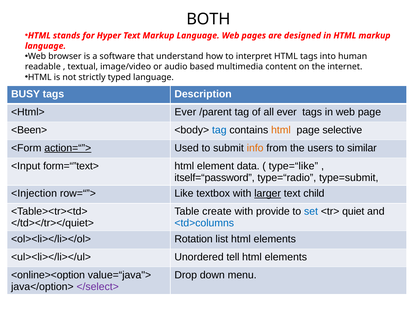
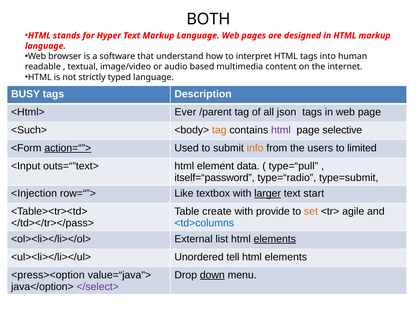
all ever: ever -> json (287, 112)
<Been>: <Been> -> <Such> (29, 130)
tag colour: blue -> orange (219, 130)
html colour: orange -> purple (281, 130)
similar: similar -> limited (362, 148)
form=“”text>: form=“”text> -> outs=“”text> (71, 166)
type=“like: type=“like -> type=“pull (293, 166)
child: child -> start (314, 194)
set colour: blue -> orange (311, 212)
quiet: quiet -> agile (353, 212)
</td></tr></quiet>: </td></tr></quiet> -> </td></tr></pass> (52, 224)
Rotation: Rotation -> External (194, 240)
elements underline: none -> present (275, 240)
<online><option: <online><option -> <press><option (48, 276)
down underline: none -> present (212, 276)
